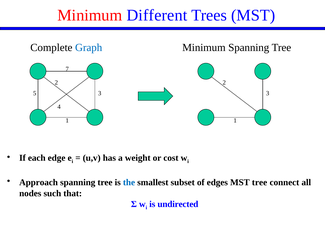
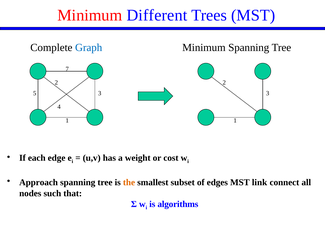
the colour: blue -> orange (129, 182)
MST tree: tree -> link (260, 182)
undirected: undirected -> algorithms (178, 204)
